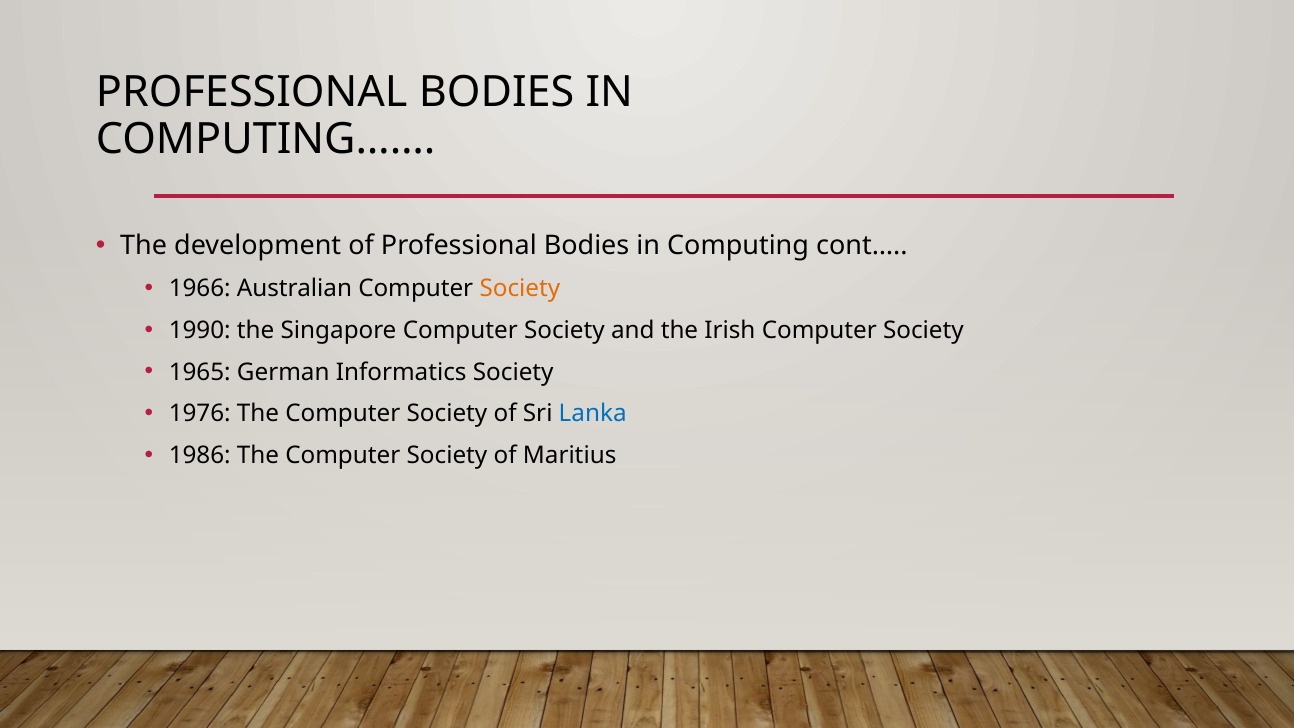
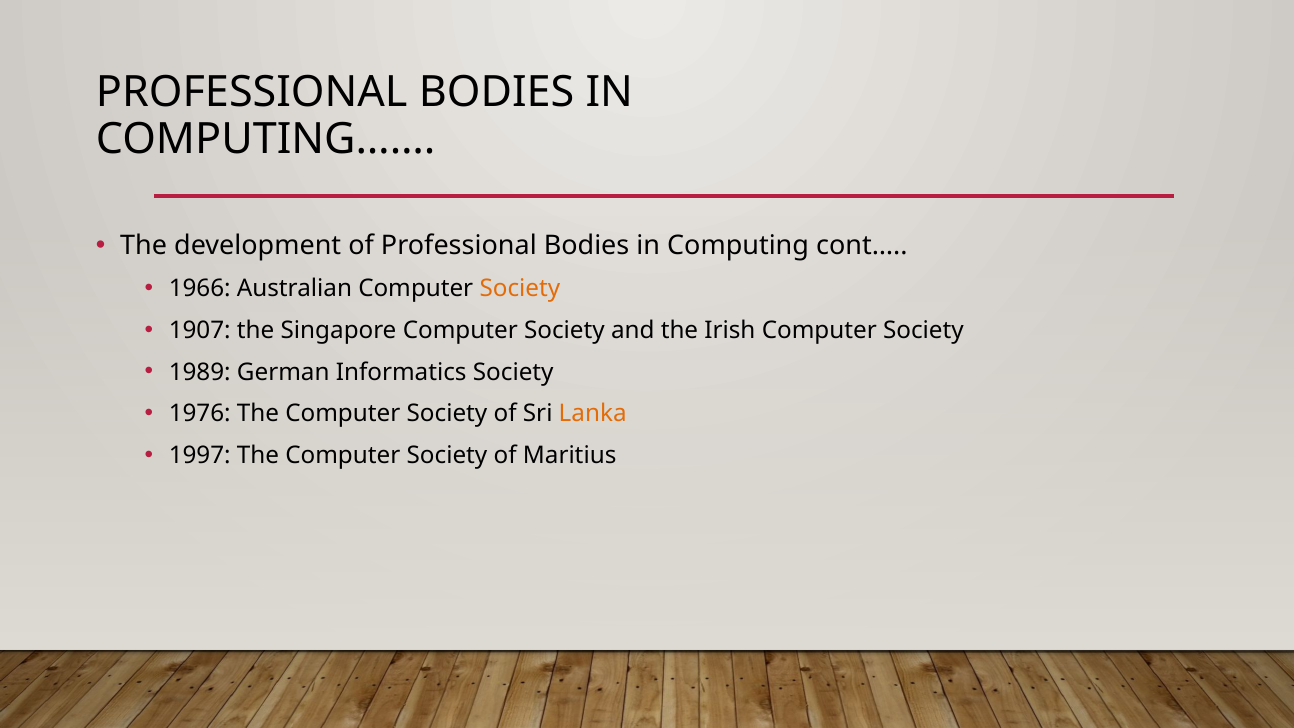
1990: 1990 -> 1907 (200, 330)
1965: 1965 -> 1989 (200, 372)
Lanka colour: blue -> orange (593, 414)
1986: 1986 -> 1997 (200, 455)
